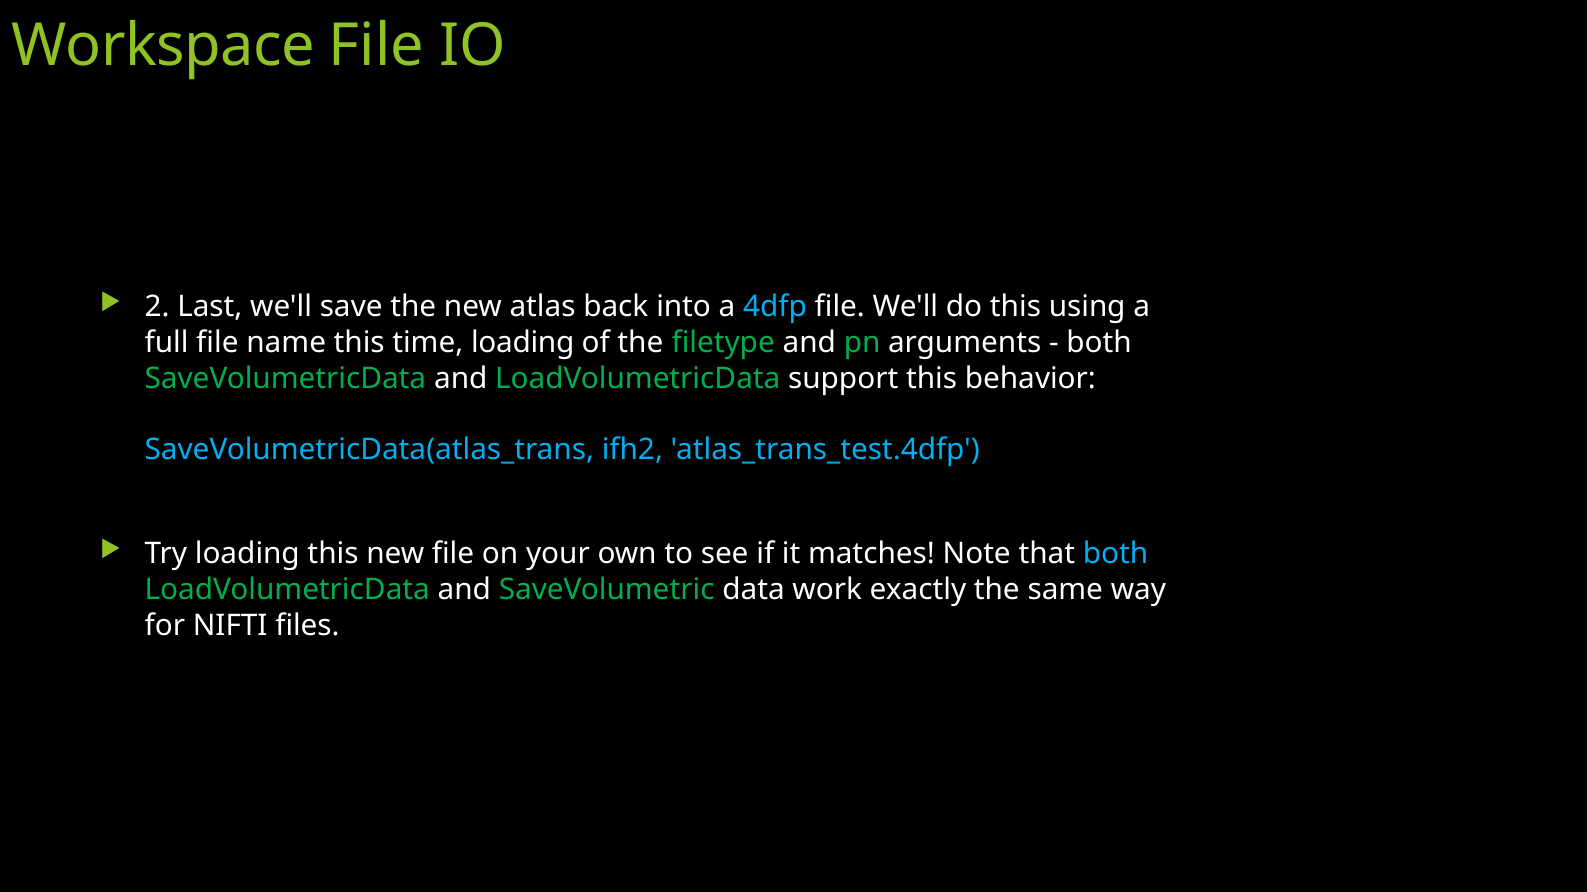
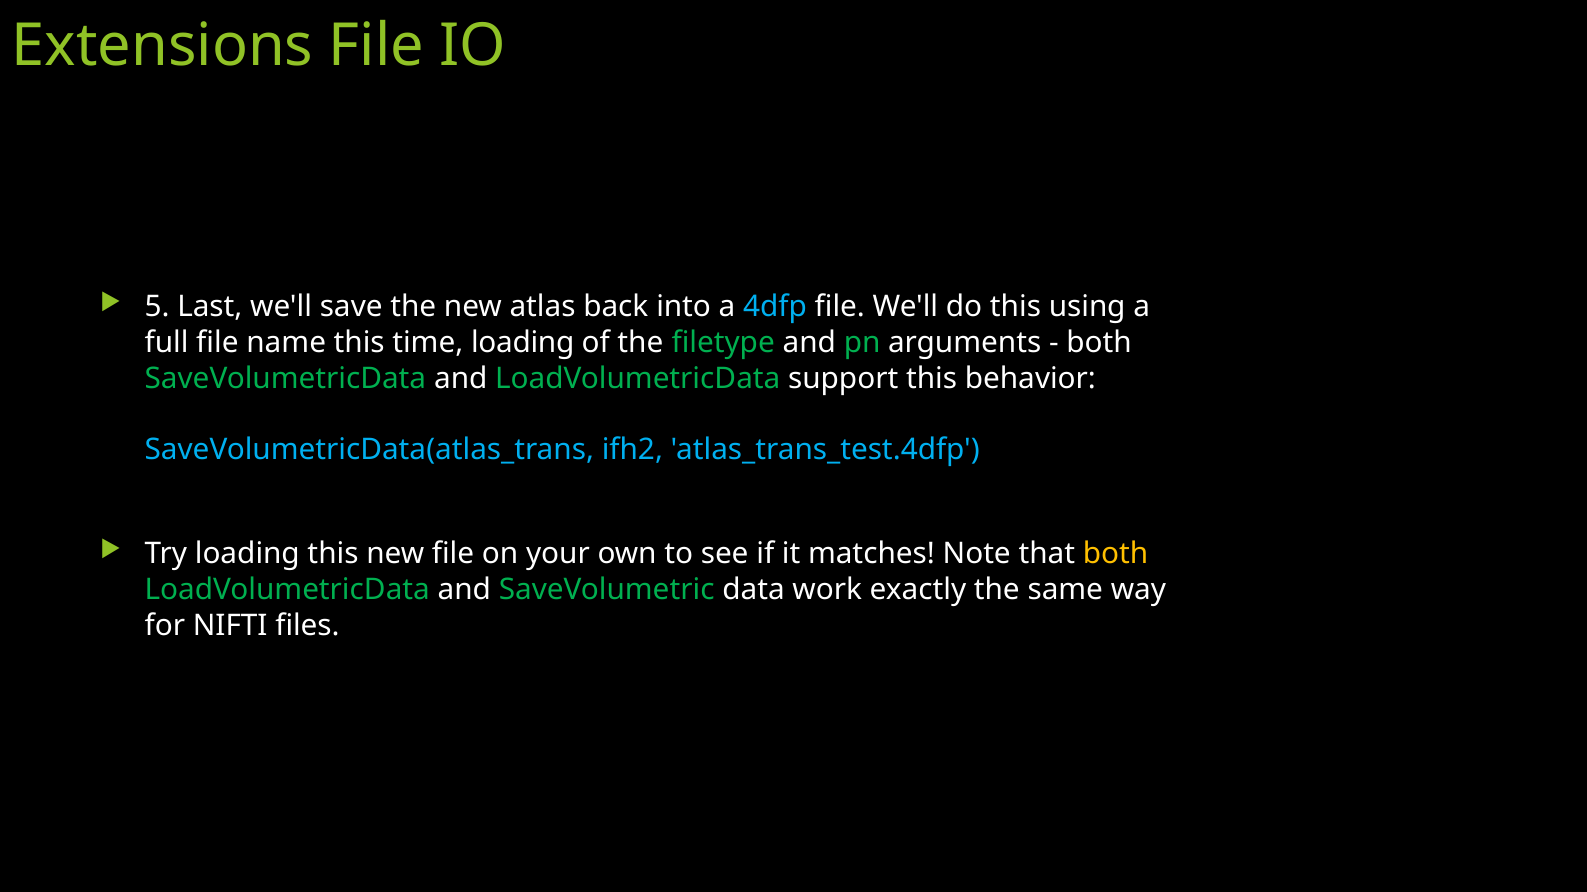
Workspace: Workspace -> Extensions (163, 46)
2: 2 -> 5 (157, 307)
both colour: light blue -> yellow (1115, 554)
